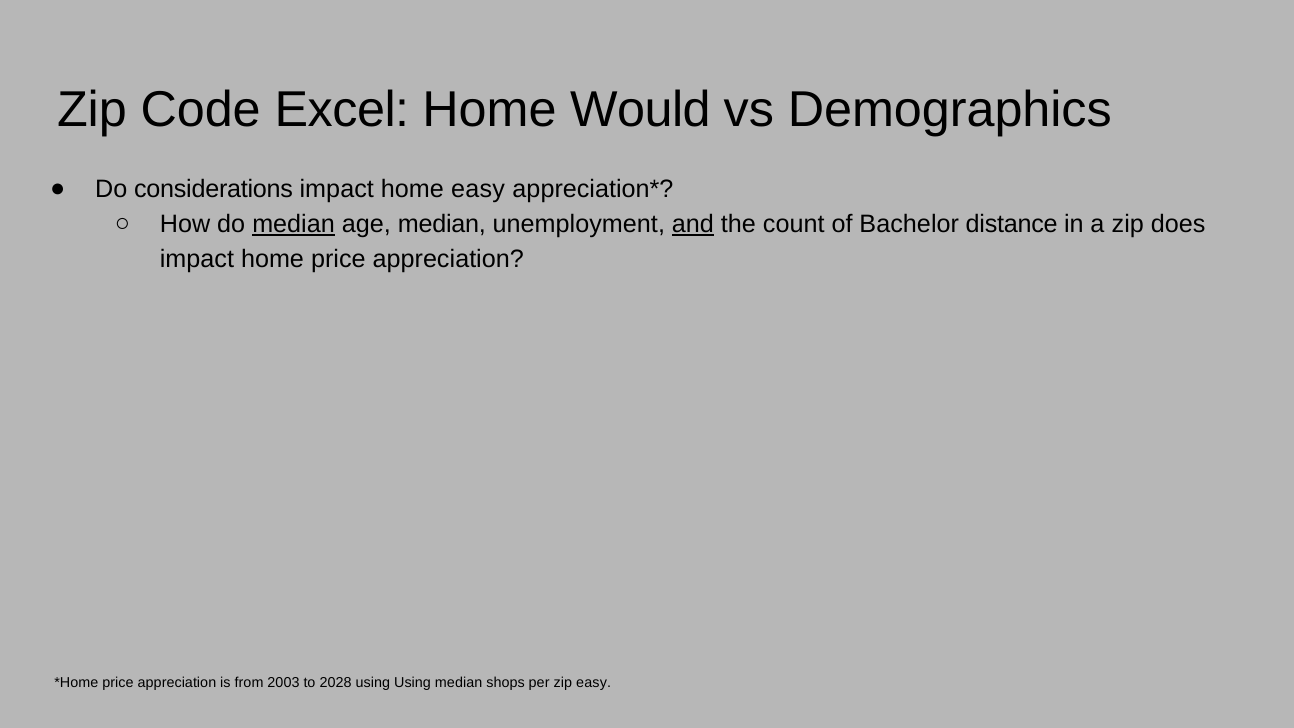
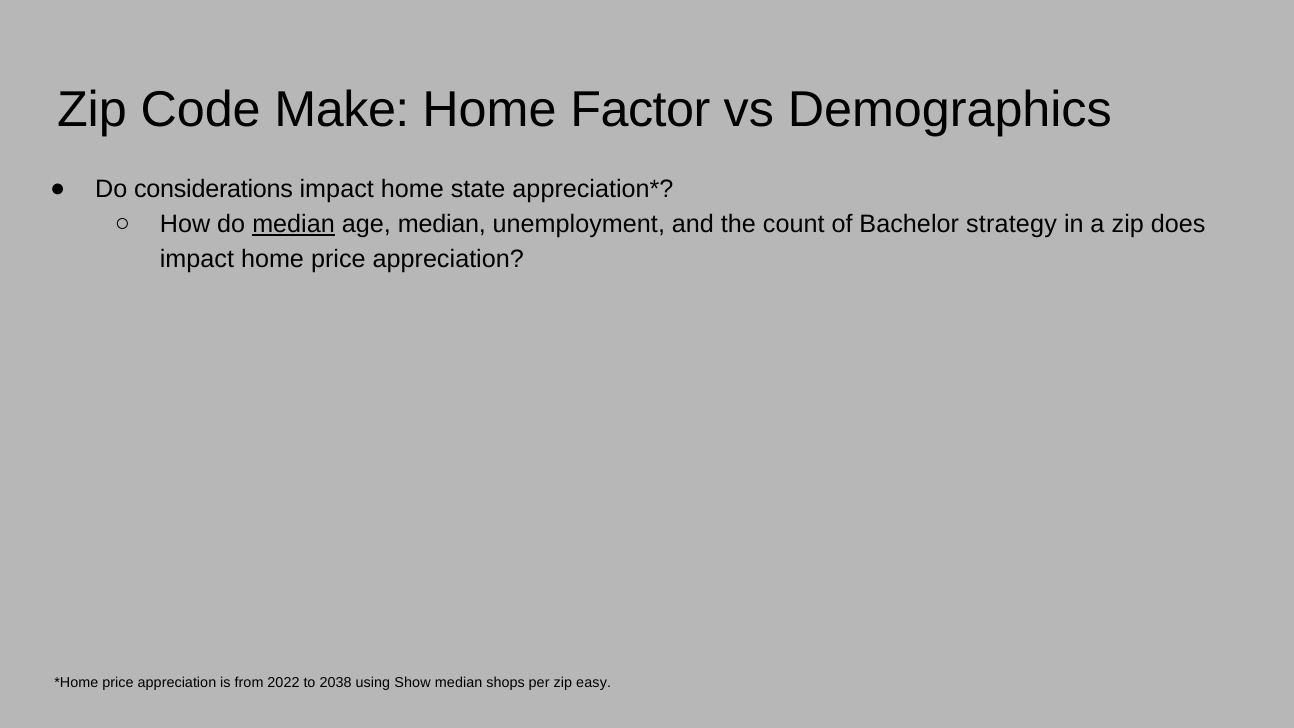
Excel: Excel -> Make (342, 110)
Would: Would -> Factor (640, 110)
home easy: easy -> state (478, 189)
and underline: present -> none (693, 224)
distance: distance -> strategy (1011, 224)
2003: 2003 -> 2022 (284, 682)
2028: 2028 -> 2038 (336, 682)
using Using: Using -> Show (412, 682)
